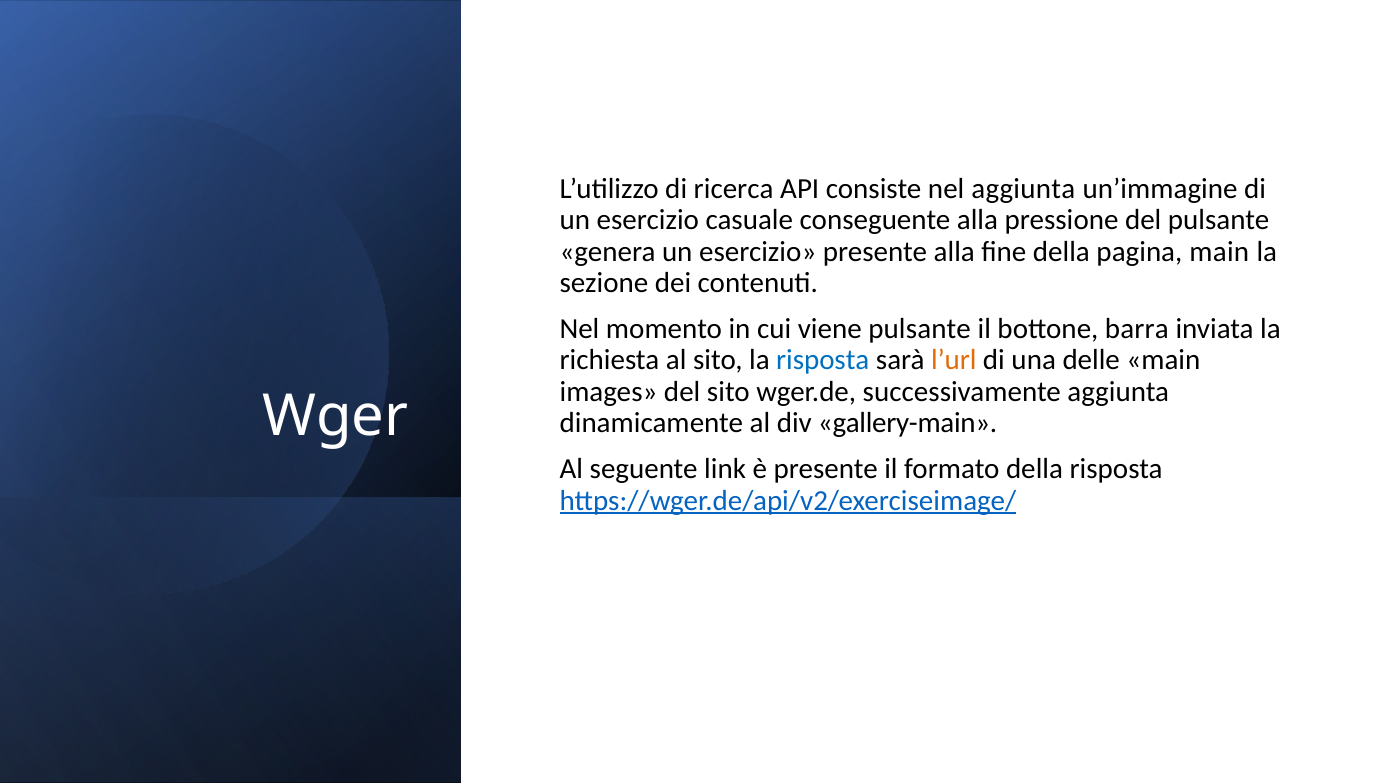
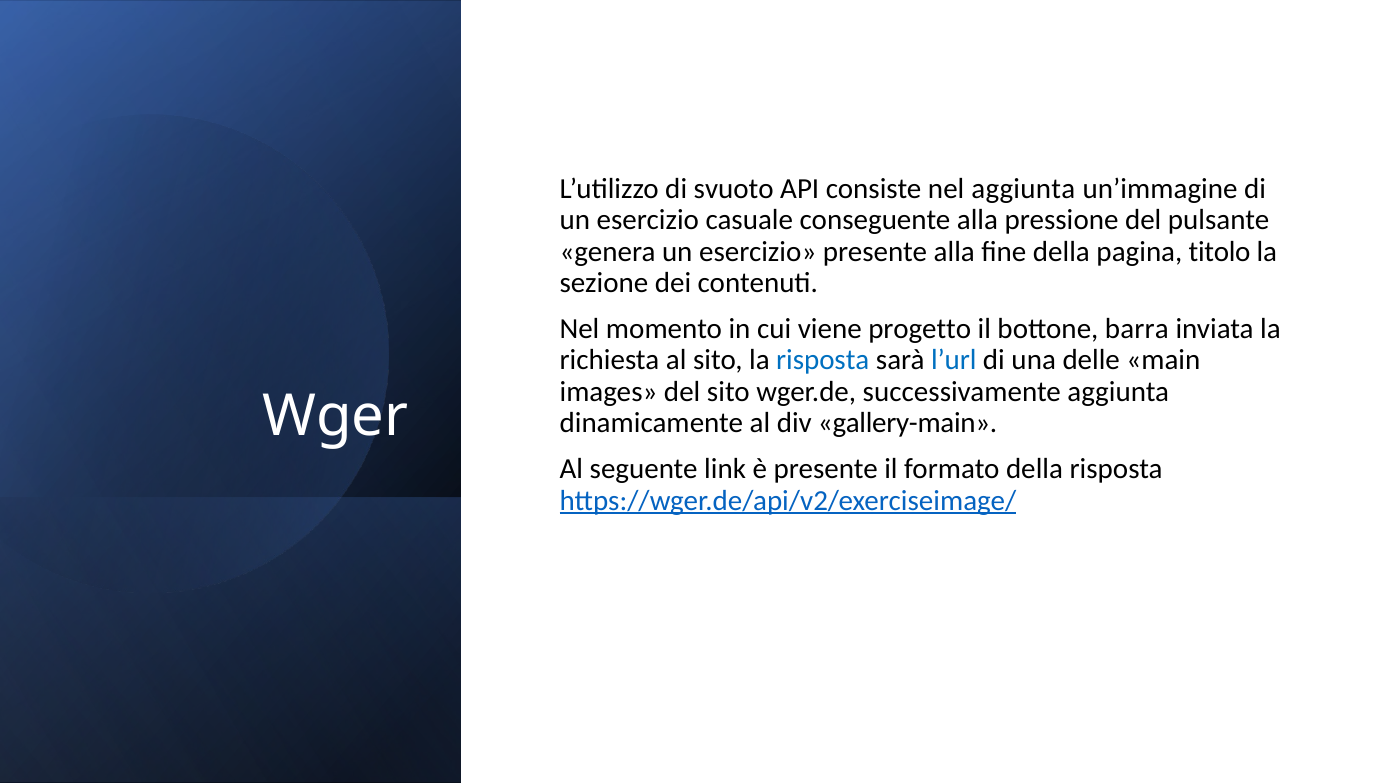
ricerca: ricerca -> svuoto (734, 189)
pagina main: main -> titolo (1220, 252)
viene pulsante: pulsante -> progetto (920, 329)
l’url colour: orange -> blue (954, 360)
